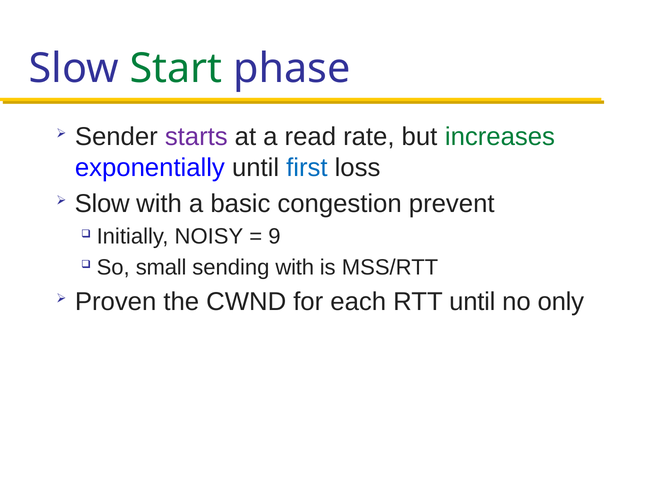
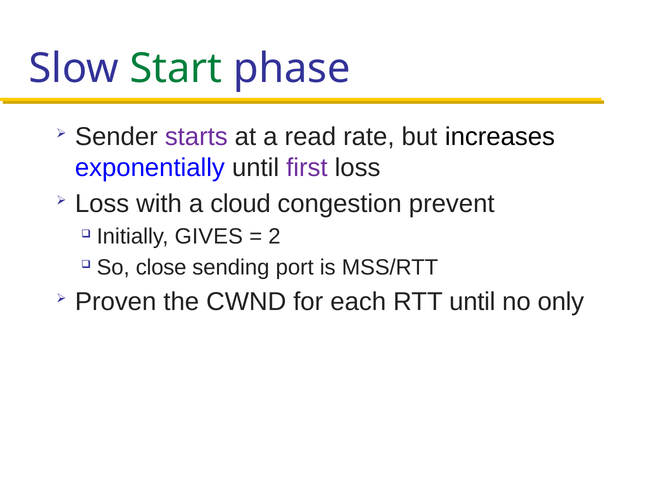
increases colour: green -> black (500, 136)
first colour: blue -> purple (307, 167)
Slow: Slow -> Loss (102, 203)
basic: basic -> cloud (241, 203)
NOISY: NOISY -> GIVES (209, 236)
9: 9 -> 2 (274, 236)
small: small -> close (161, 267)
sending with: with -> port (295, 267)
